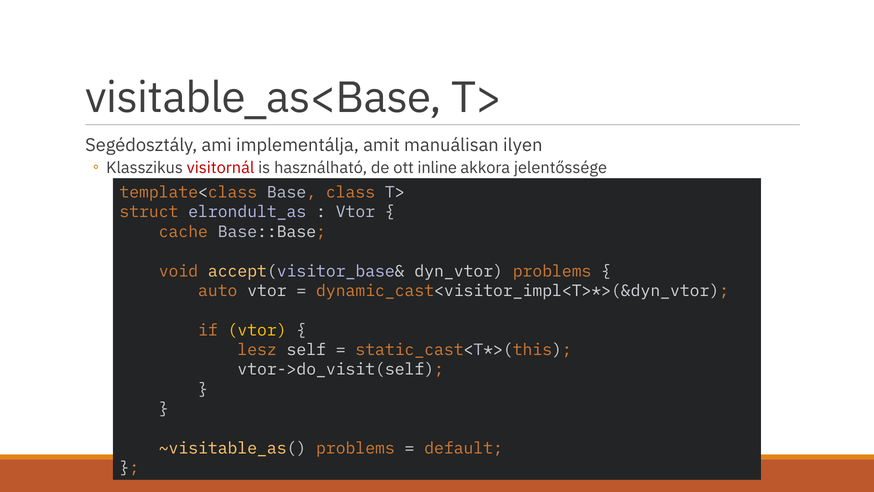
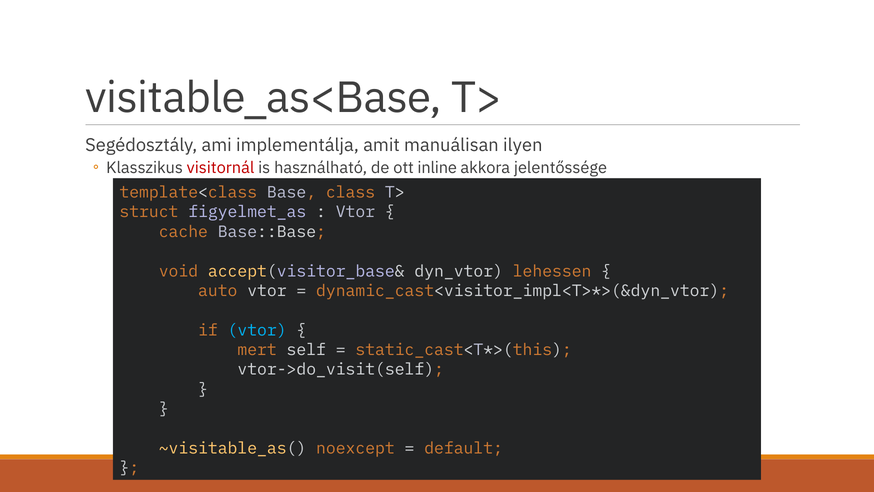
elrondult_as: elrondult_as -> figyelmet_as (247, 212)
dyn_vtor problems: problems -> lehessen (552, 271)
vtor colour: yellow -> light blue (257, 330)
lesz: lesz -> mert (257, 350)
~visitable_as( problems: problems -> noexcept (355, 448)
